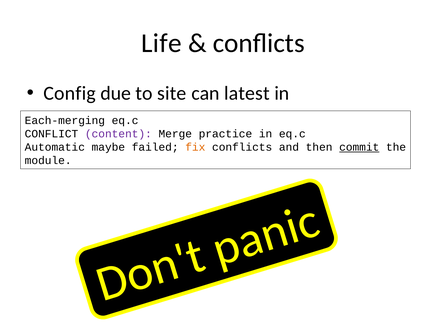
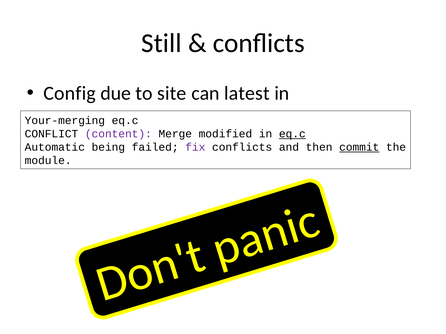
Life: Life -> Still (161, 43)
Each-merging: Each-merging -> Your-merging (65, 121)
practice: practice -> modified (225, 134)
eq.c underline: none -> present (292, 134)
maybe: maybe -> being (108, 147)
fix colour: orange -> purple (195, 147)
